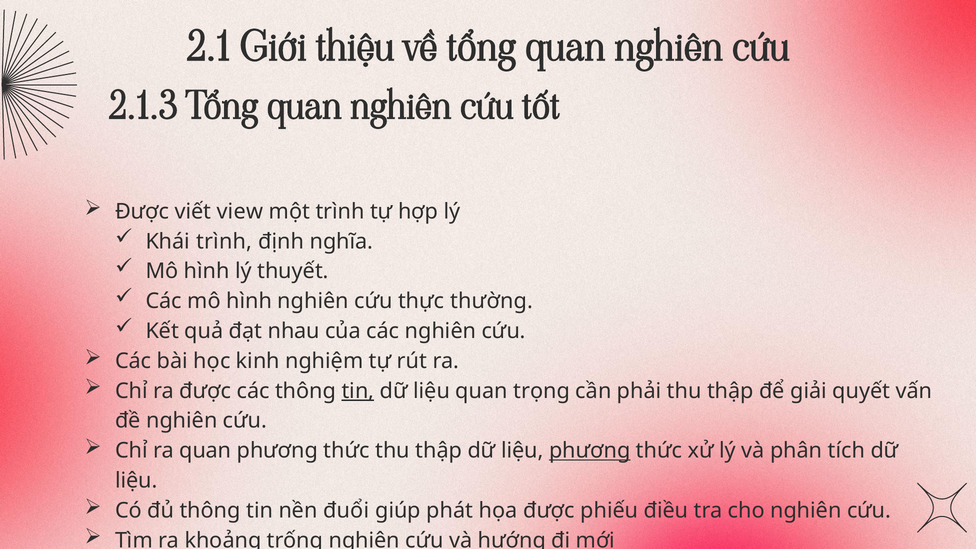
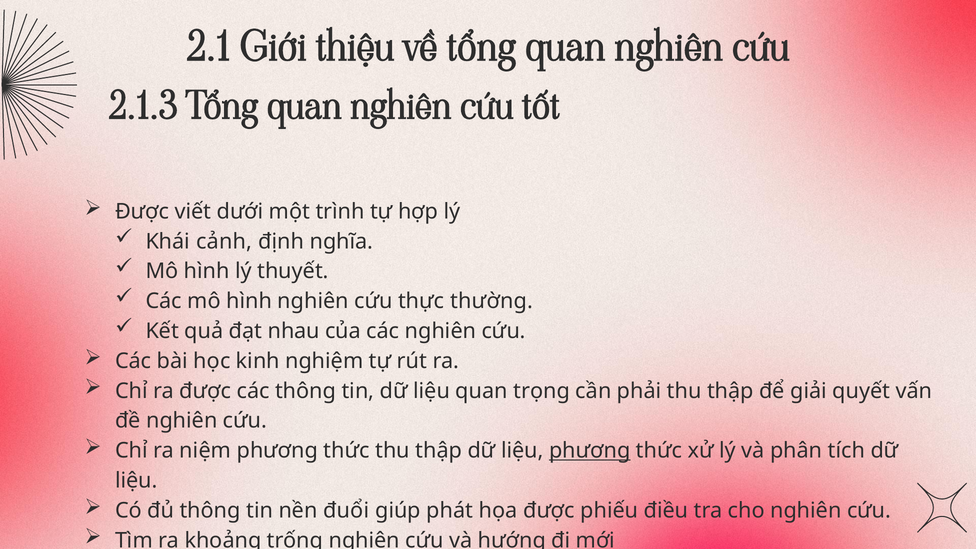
view: view -> dưới (240, 212)
Khái trình: trình -> cảnh (224, 241)
tin underline: present -> none (358, 391)
ra quan: quan -> niệm (205, 451)
